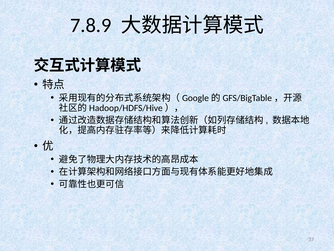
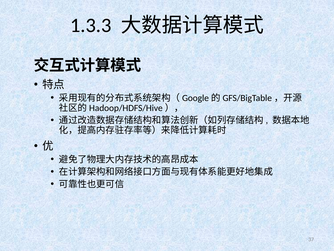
7.8.9: 7.8.9 -> 1.3.3 (91, 25)
